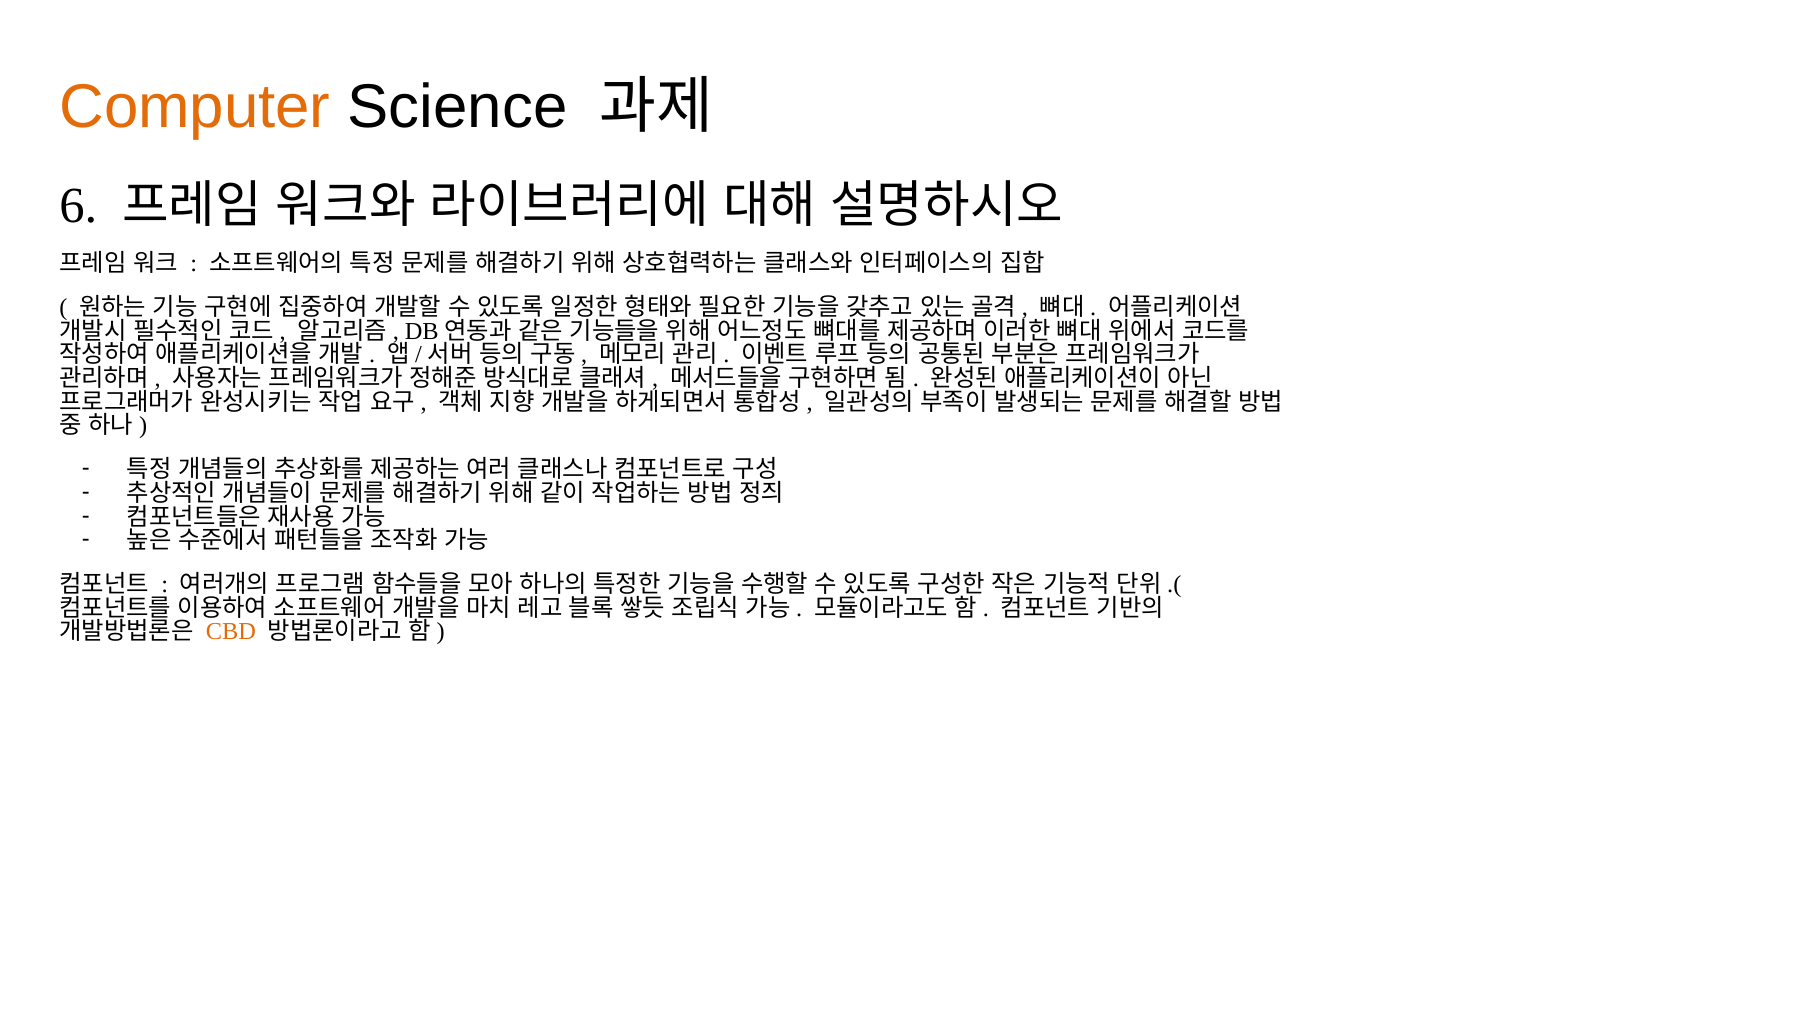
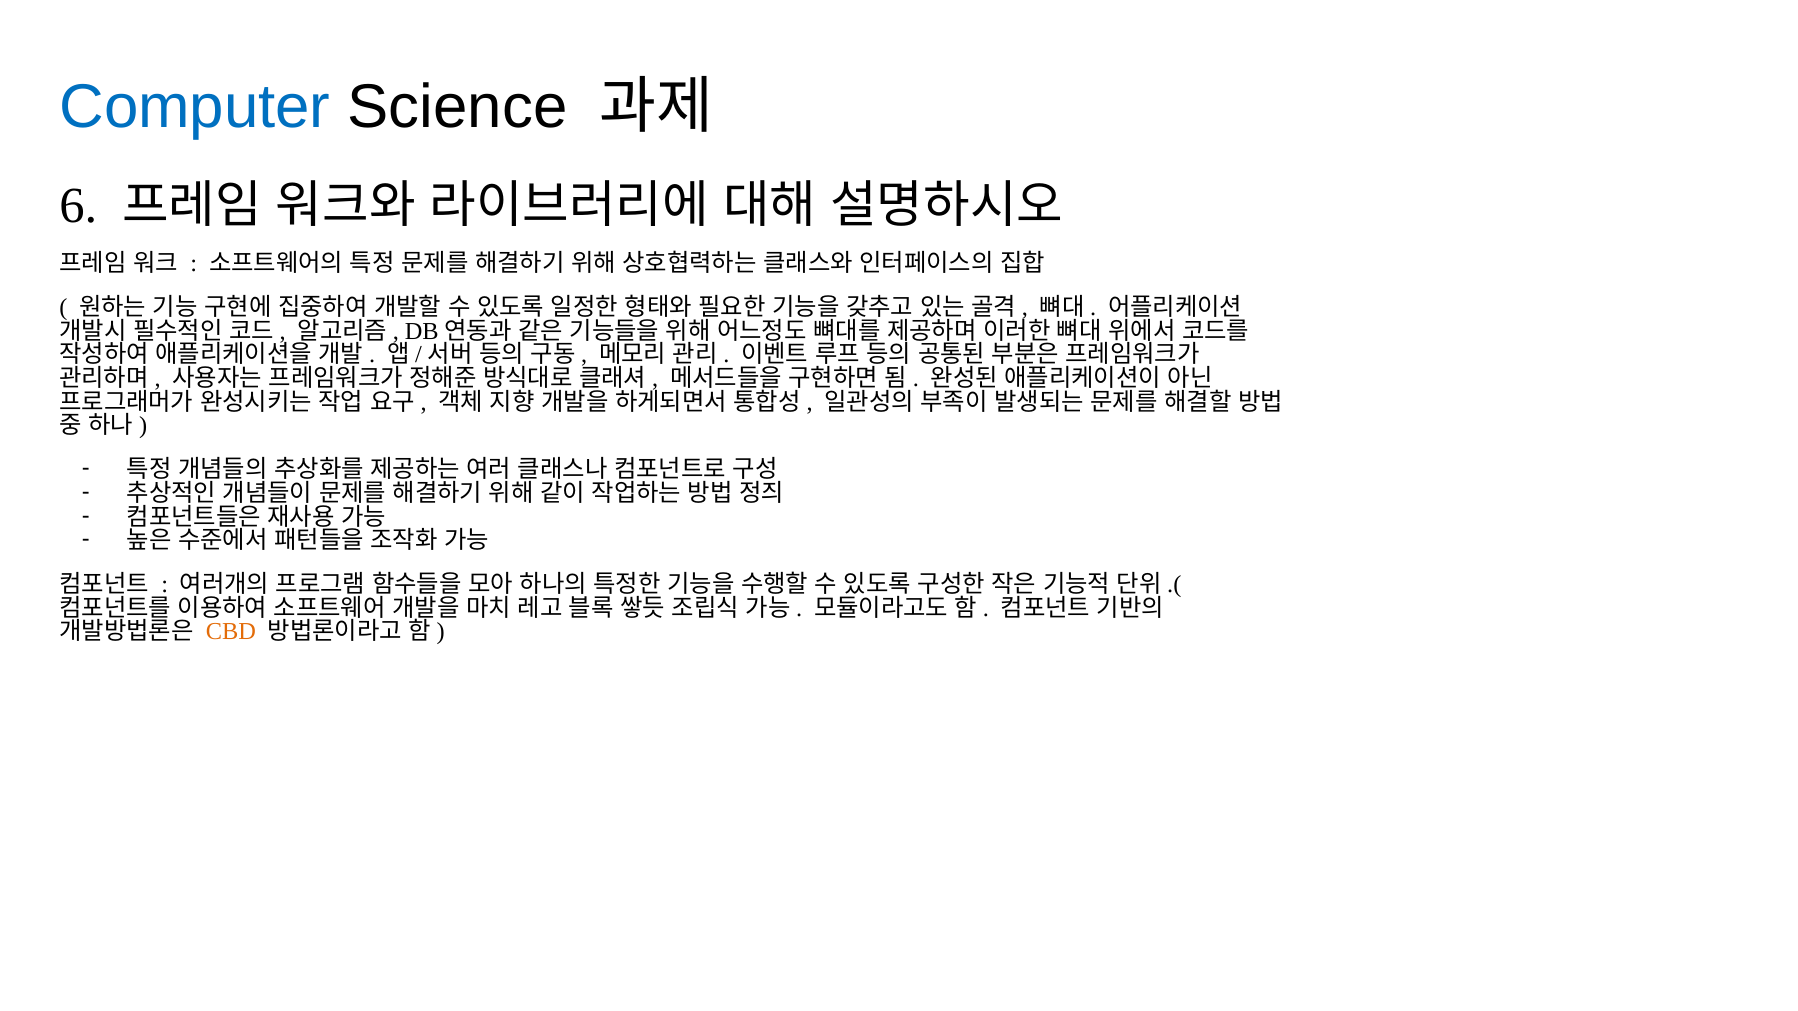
Computer colour: orange -> blue (195, 107)
